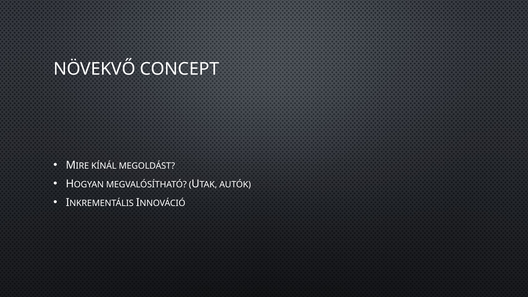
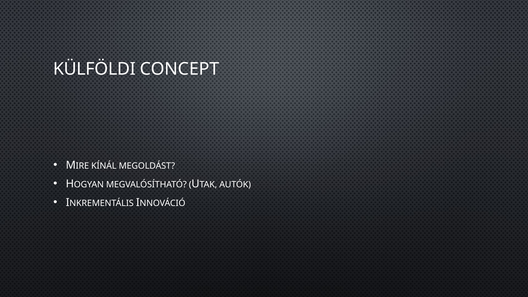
NÖVEKVŐ: NÖVEKVŐ -> KÜLFÖLDI (94, 69)
